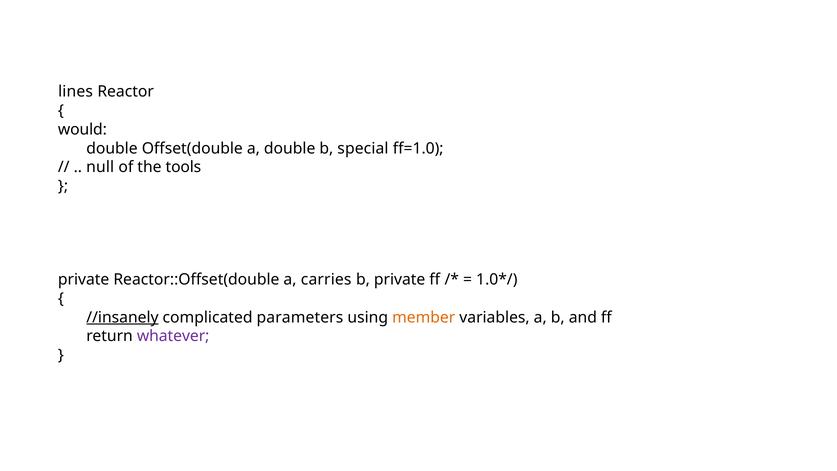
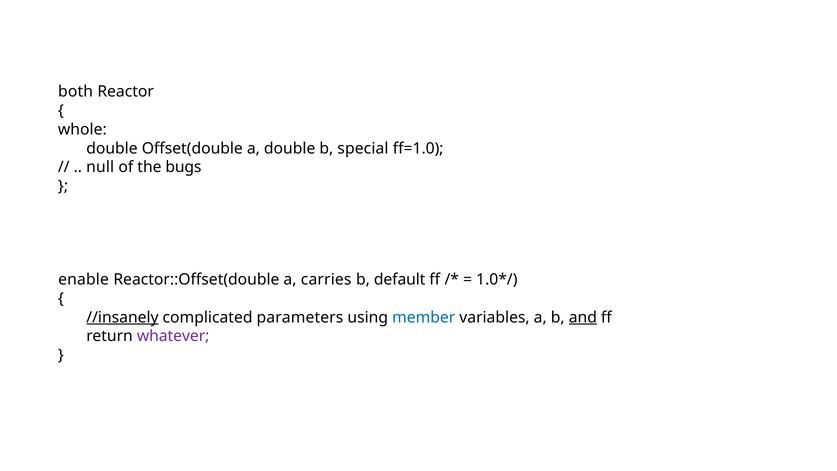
lines: lines -> both (76, 92)
would: would -> whole (82, 129)
tools: tools -> bugs (183, 167)
private: private -> enable (84, 280)
b private: private -> default (400, 280)
member colour: orange -> blue (424, 317)
and underline: none -> present (583, 317)
